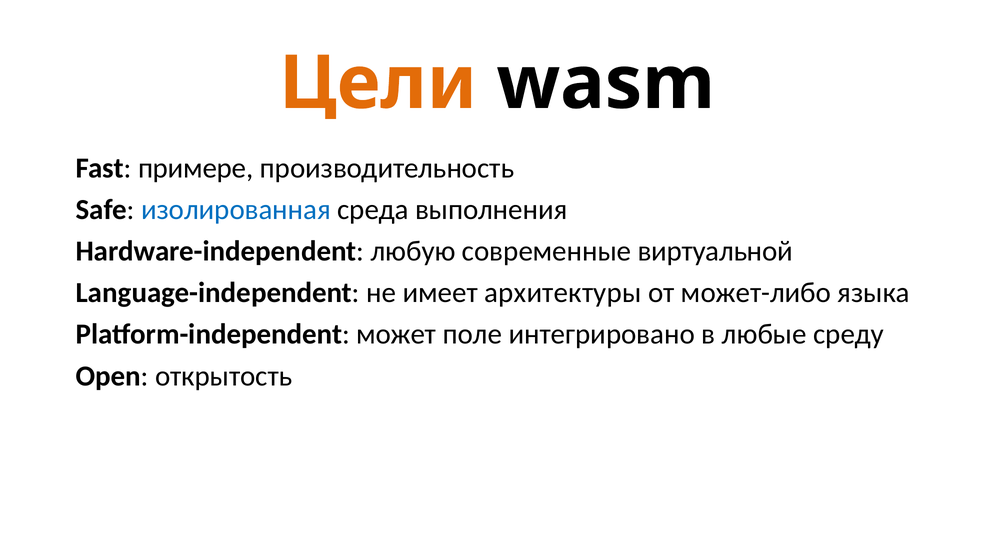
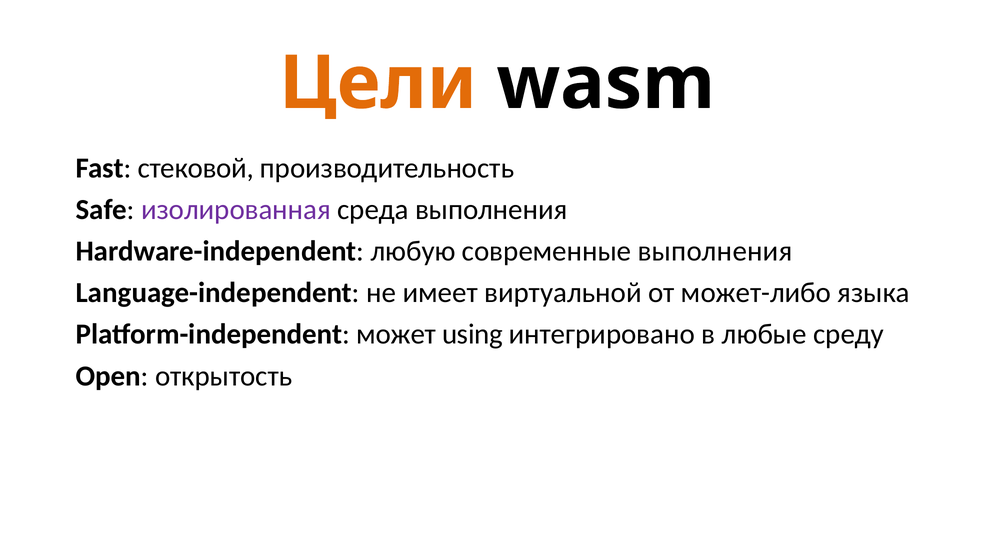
примере: примере -> стековой (196, 168)
изолированная colour: blue -> purple (236, 210)
современные виртуальной: виртуальной -> выполнения (715, 251)
архитектуры: архитектуры -> виртуальной (563, 293)
поле: поле -> using (473, 334)
